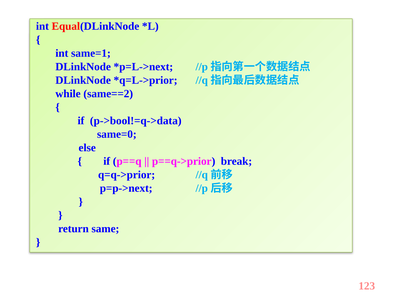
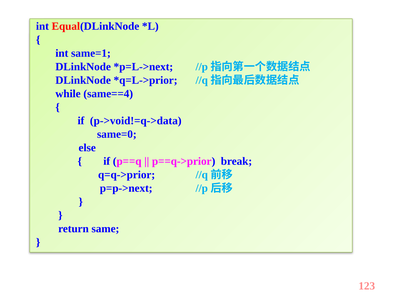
same==2: same==2 -> same==4 (108, 94)
p->bool!=q->data: p->bool!=q->data -> p->void!=q->data (136, 121)
